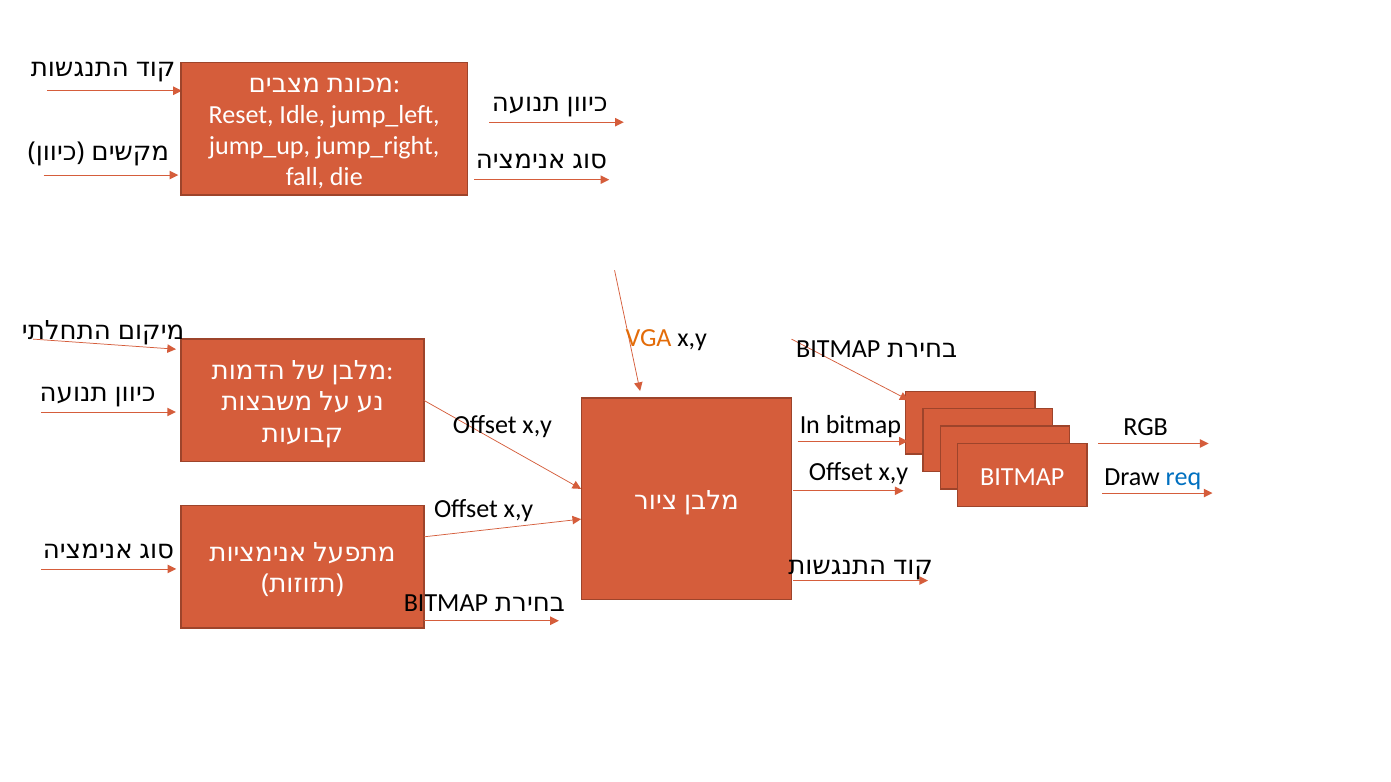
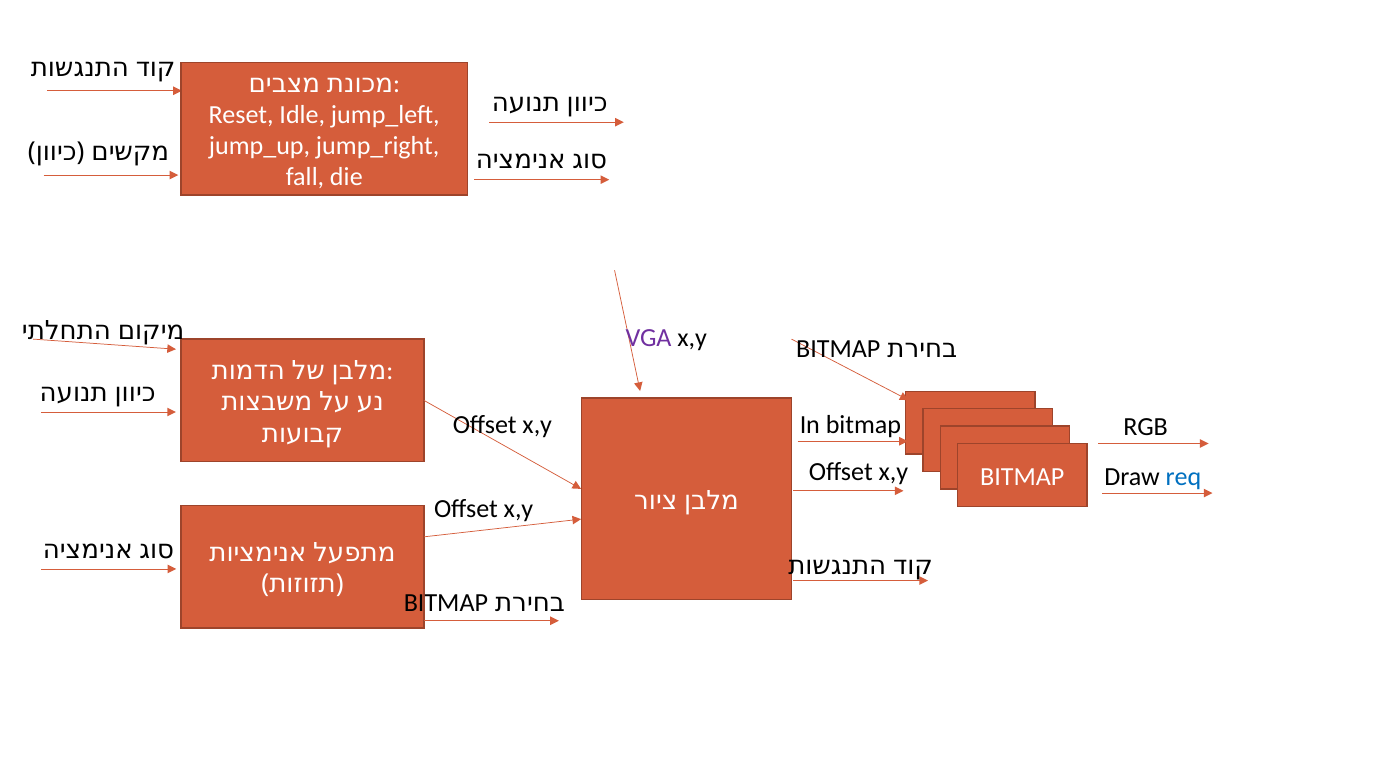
VGA colour: orange -> purple (649, 339)
